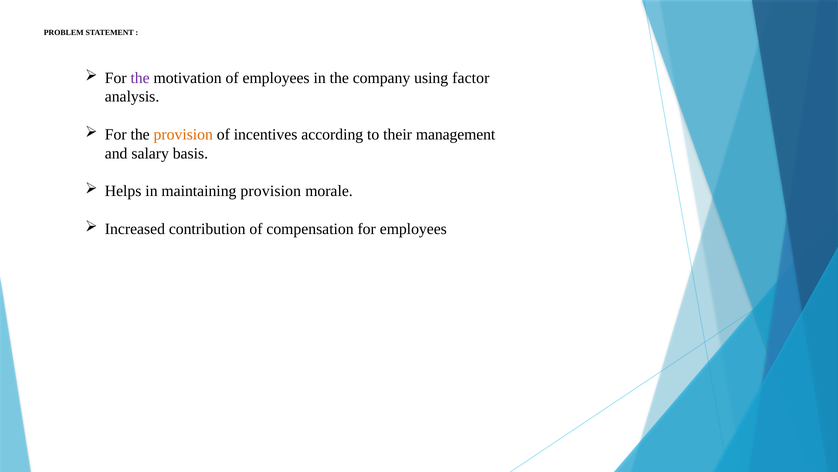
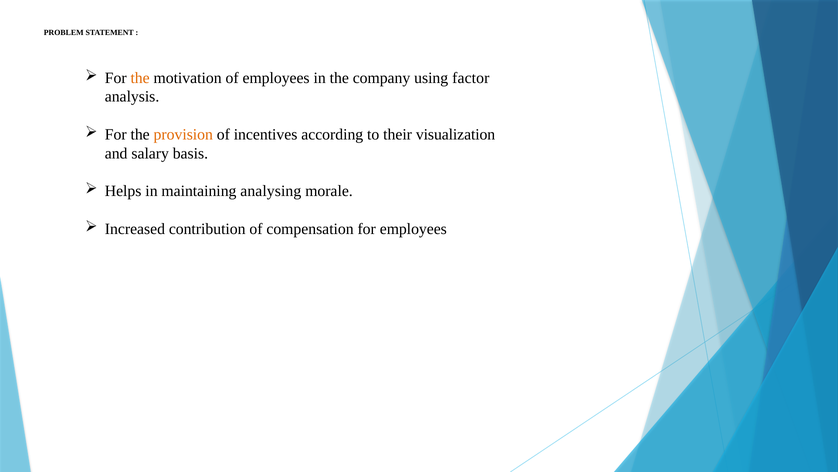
the colour: purple -> orange (140, 78)
management: management -> visualization (456, 134)
maintaining provision: provision -> analysing (271, 191)
